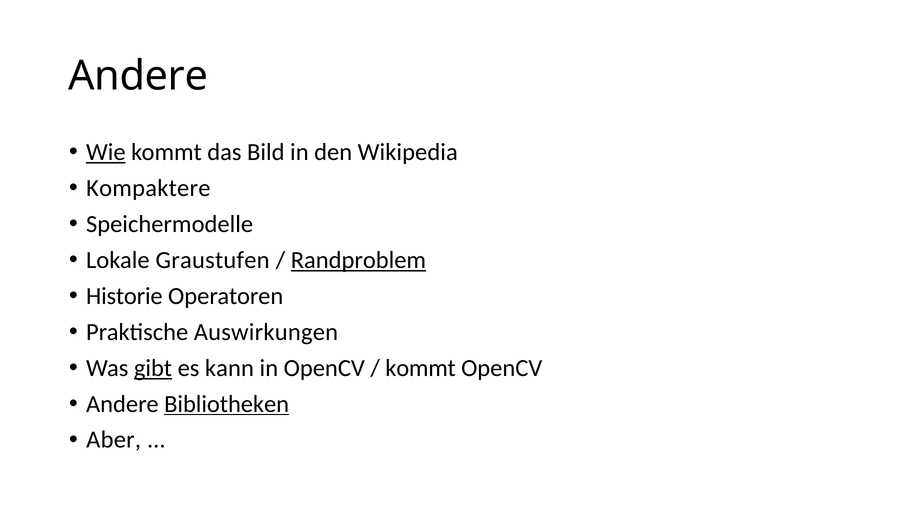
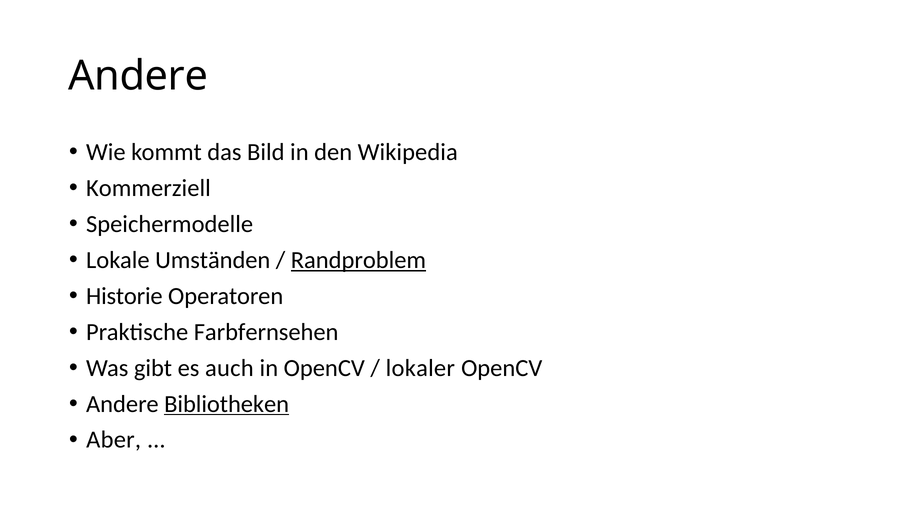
Wie underline: present -> none (106, 152)
Kompaktere: Kompaktere -> Kommerziell (148, 188)
Graustufen: Graustufen -> Umständen (213, 260)
Auswirkungen: Auswirkungen -> Farbfernsehen (266, 332)
gibt underline: present -> none (153, 368)
kann: kann -> auch (229, 368)
kommt: kommt -> lokaler (420, 368)
